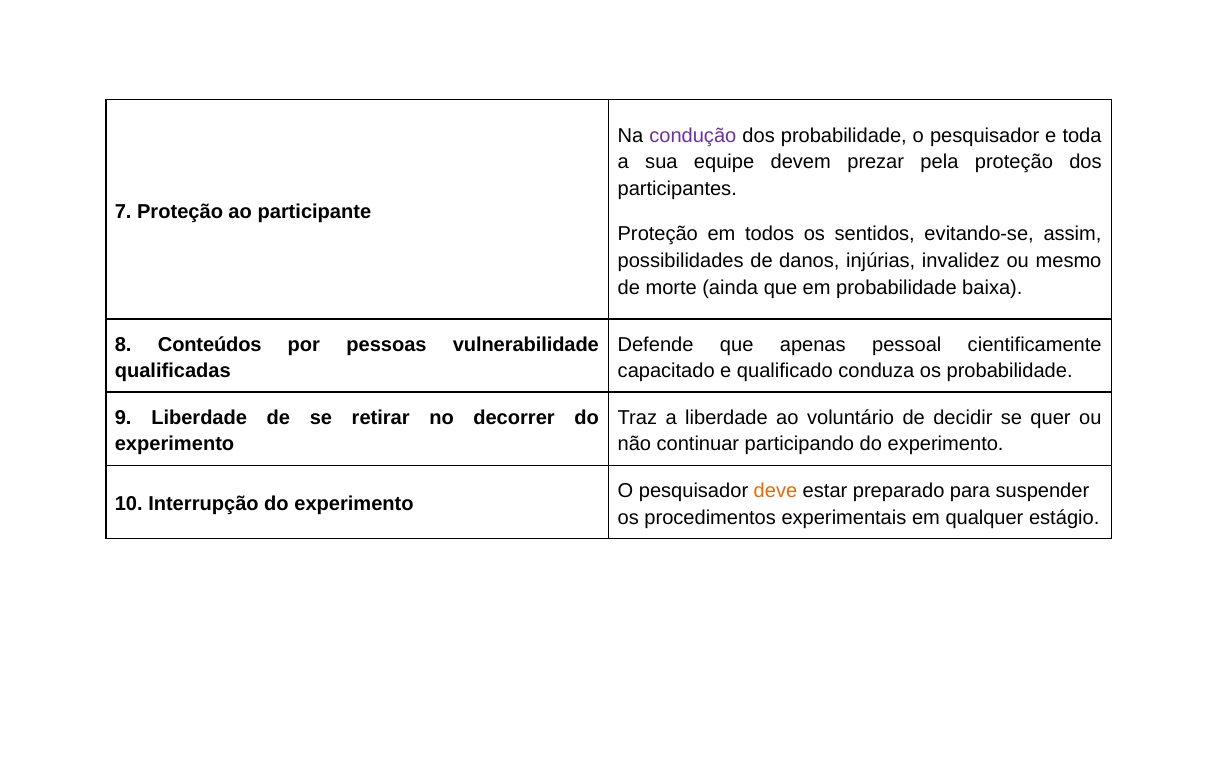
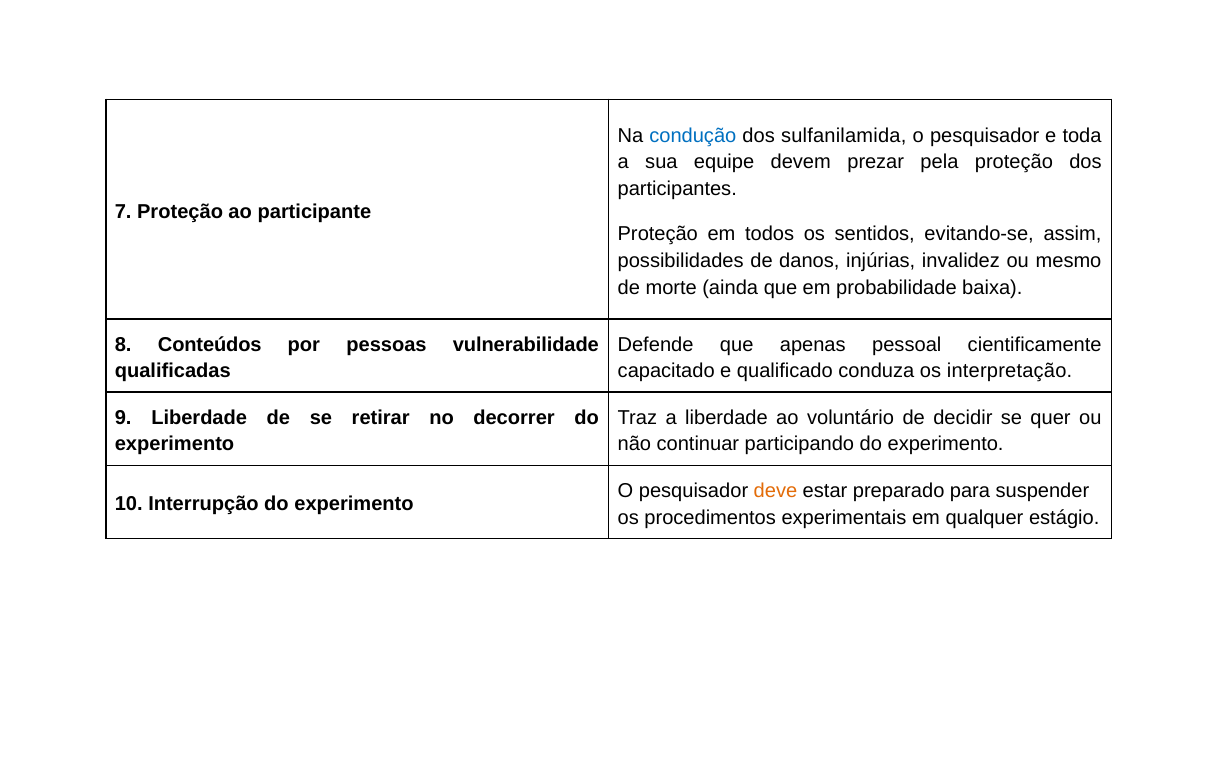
condução colour: purple -> blue (693, 136)
dos probabilidade: probabilidade -> sulfanilamida (844, 136)
os probabilidade: probabilidade -> interpretação (1010, 371)
